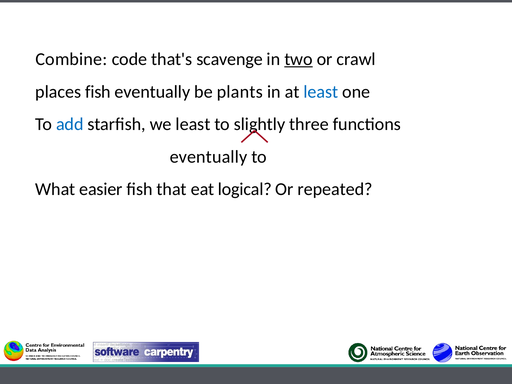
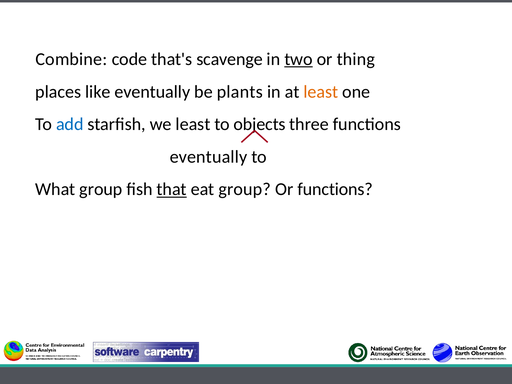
crawl: crawl -> thing (356, 59)
places fish: fish -> like (98, 92)
least colour: blue -> orange (321, 92)
slightly: slightly -> objects (260, 124)
What easier: easier -> group (101, 189)
that underline: none -> present (172, 189)
eat logical: logical -> group (245, 189)
Or repeated: repeated -> functions (335, 189)
